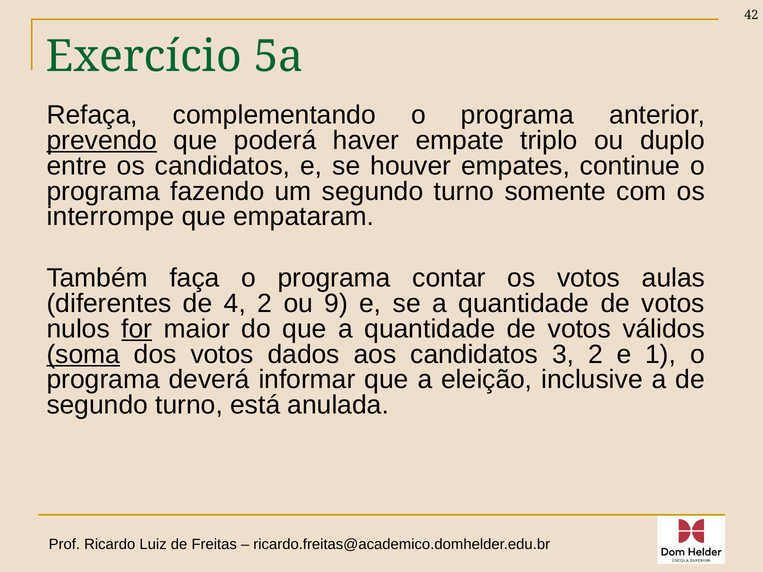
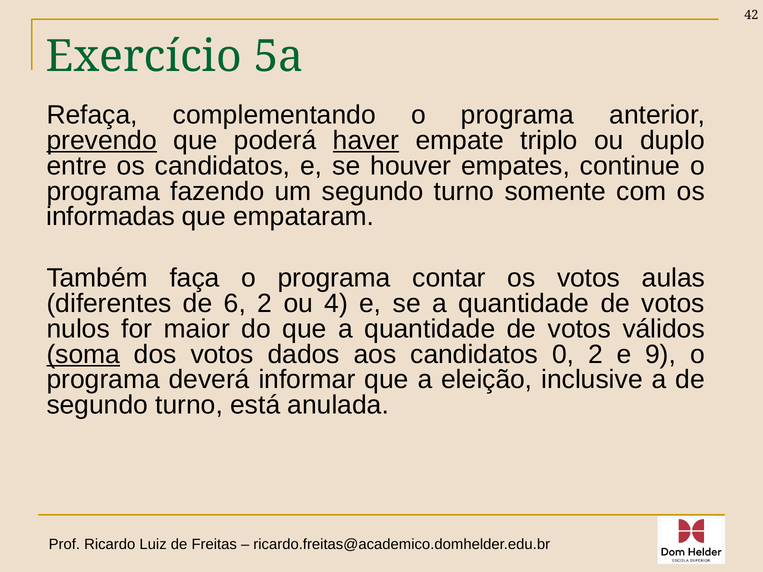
haver underline: none -> present (366, 141)
interrompe: interrompe -> informadas (111, 217)
4: 4 -> 6 (235, 304)
9: 9 -> 4 (336, 304)
for underline: present -> none (137, 329)
3: 3 -> 0 (563, 354)
1: 1 -> 9 (661, 354)
